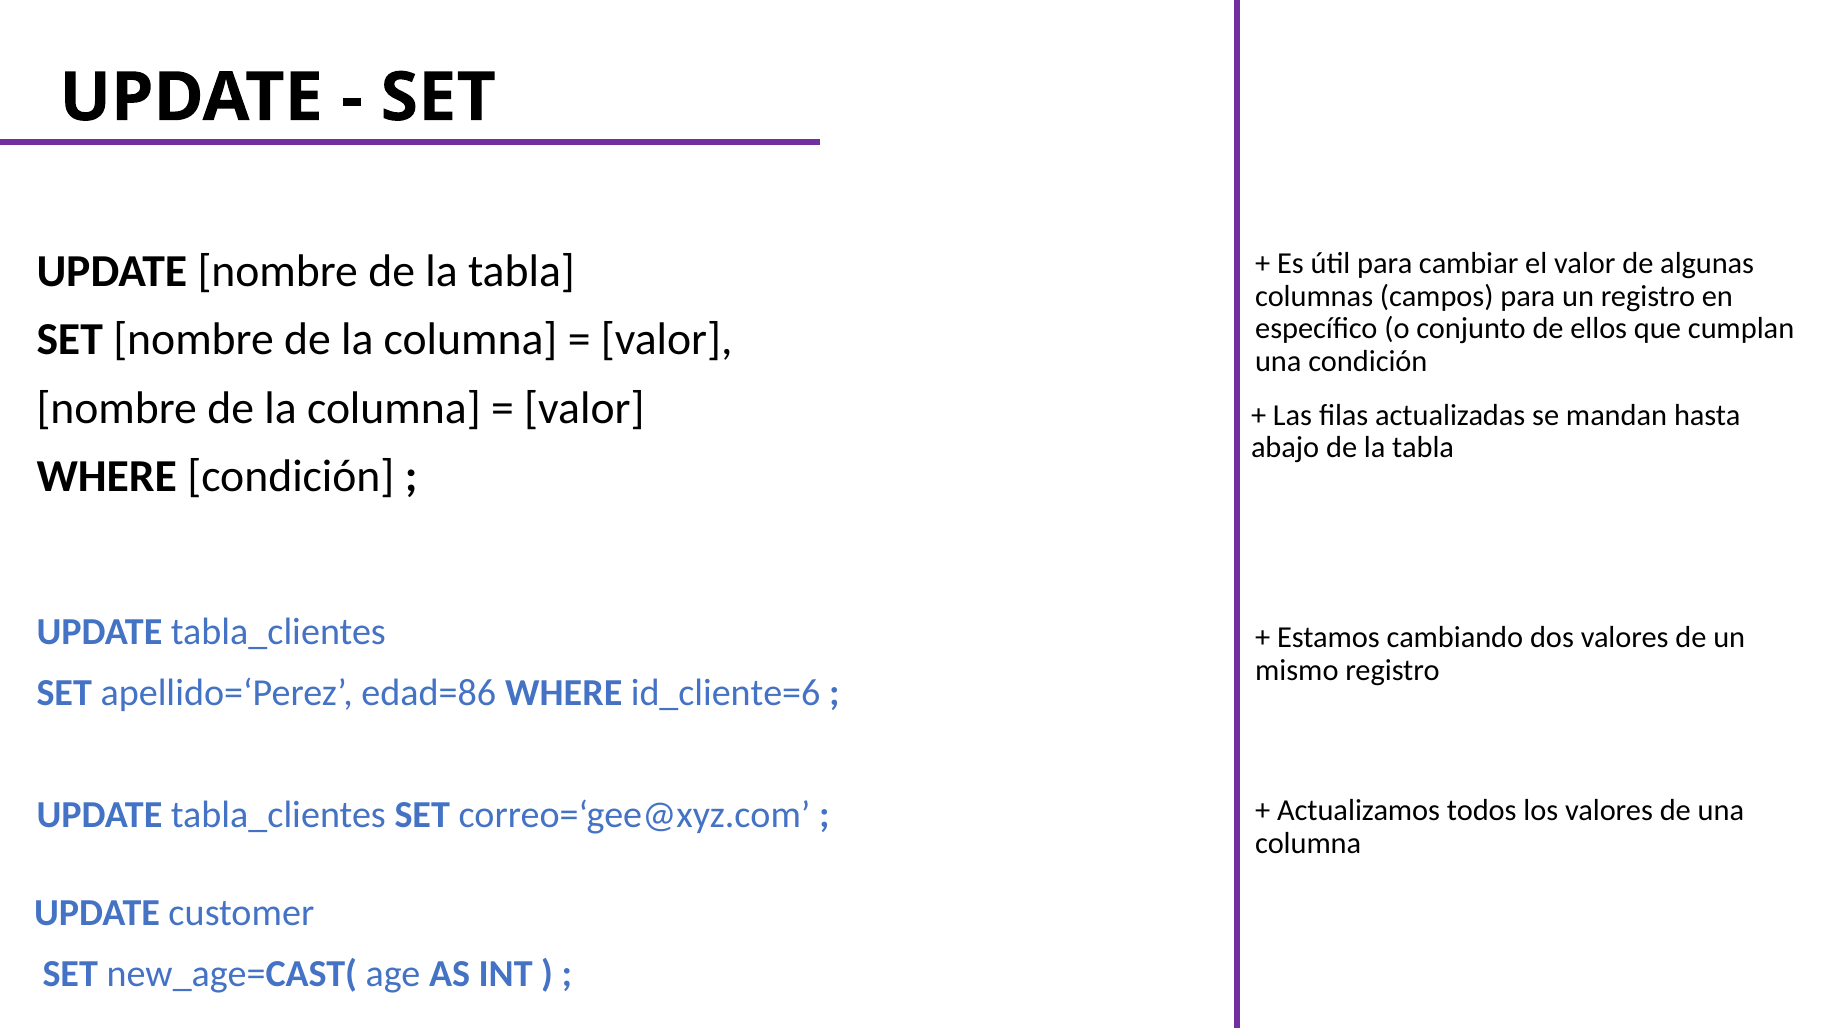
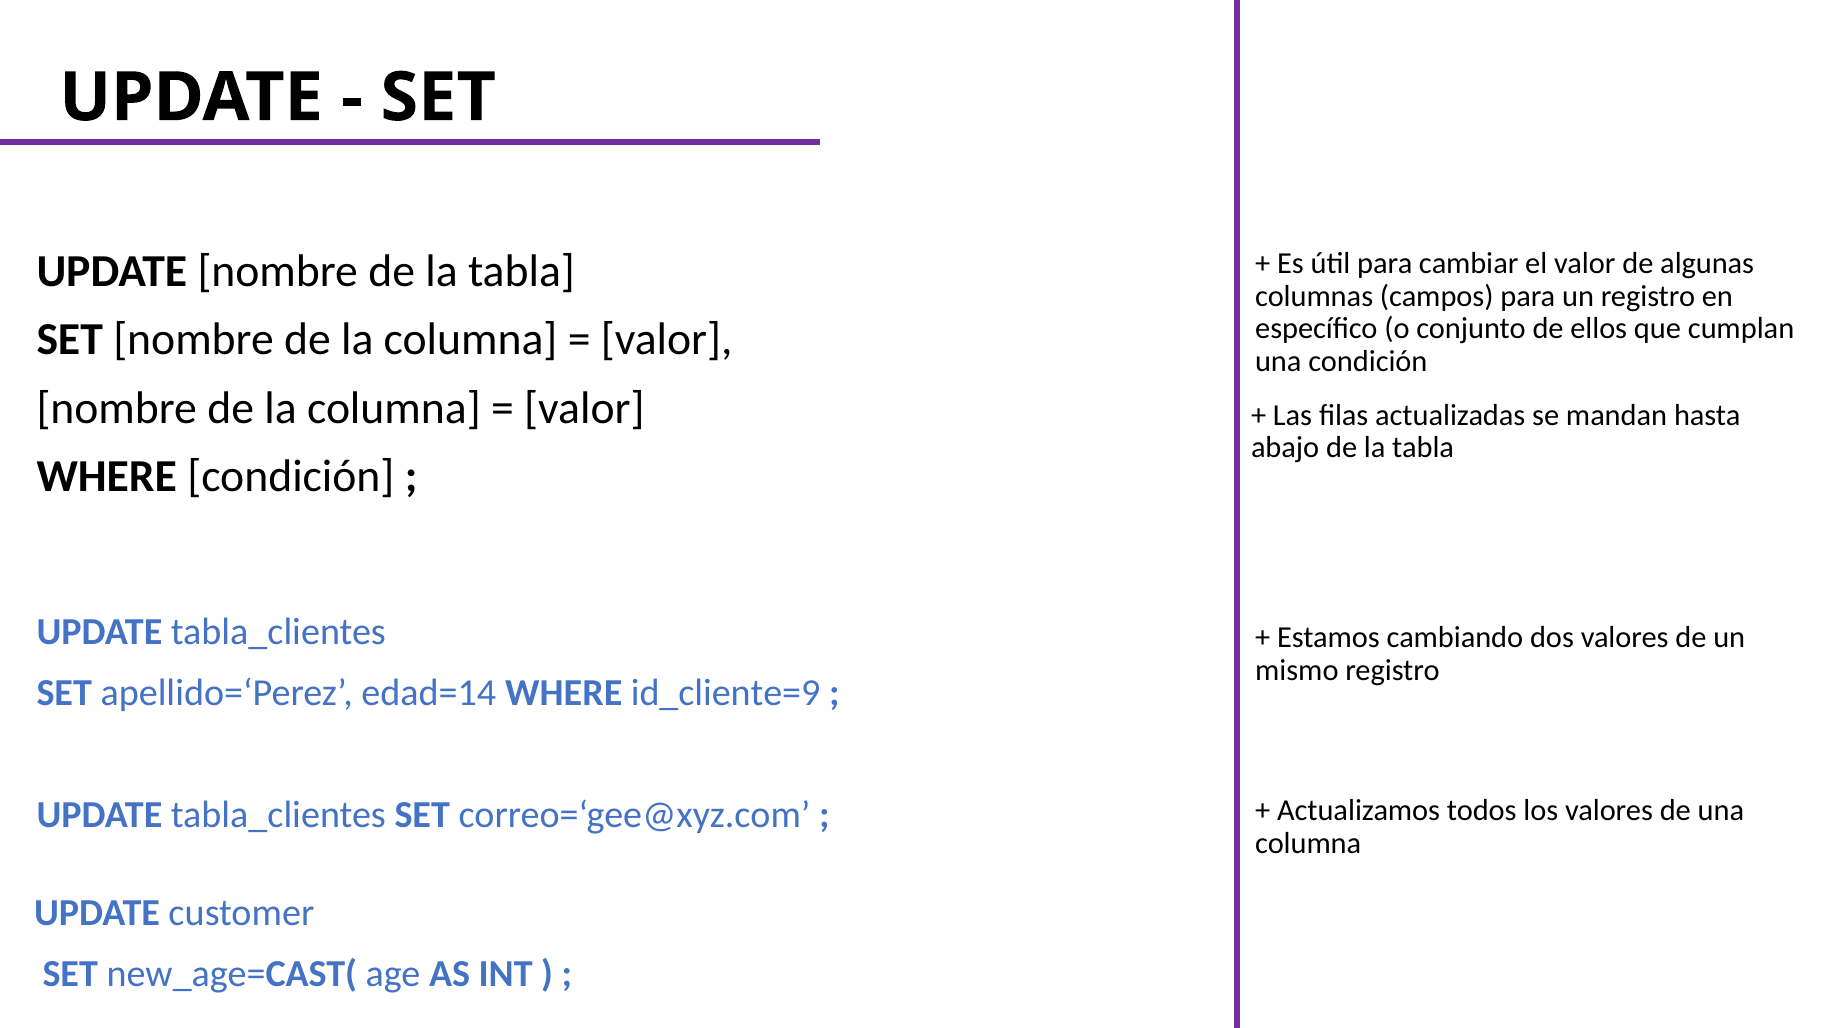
edad=86: edad=86 -> edad=14 (429, 692)
id_cliente=6: id_cliente=6 -> id_cliente=9 (726, 692)
